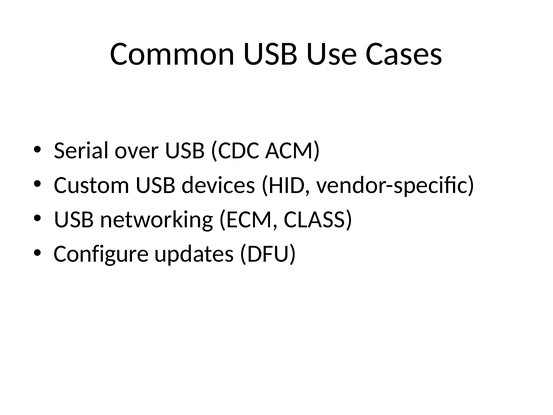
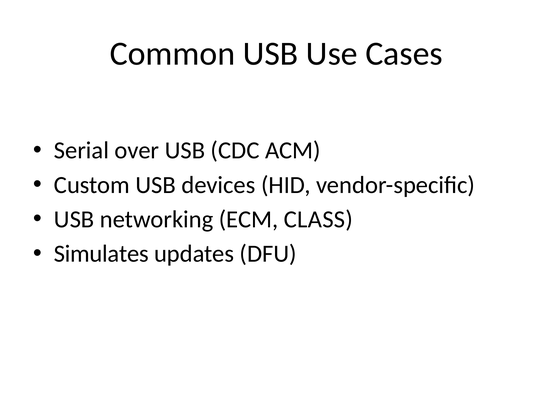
Configure: Configure -> Simulates (101, 254)
